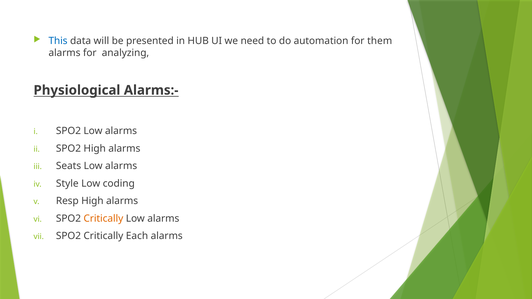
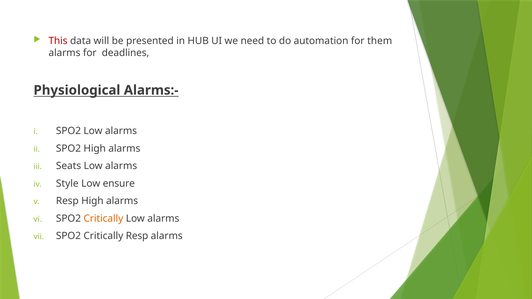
This colour: blue -> red (58, 41)
analyzing: analyzing -> deadlines (126, 53)
coding: coding -> ensure (119, 184)
Critically Each: Each -> Resp (137, 236)
